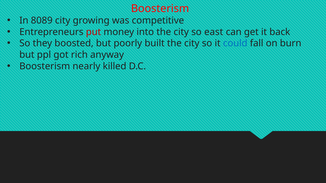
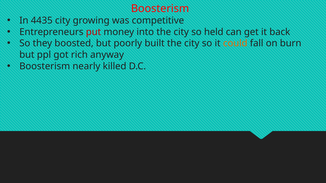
8089: 8089 -> 4435 (42, 21)
east: east -> held (214, 32)
could colour: blue -> orange (235, 43)
